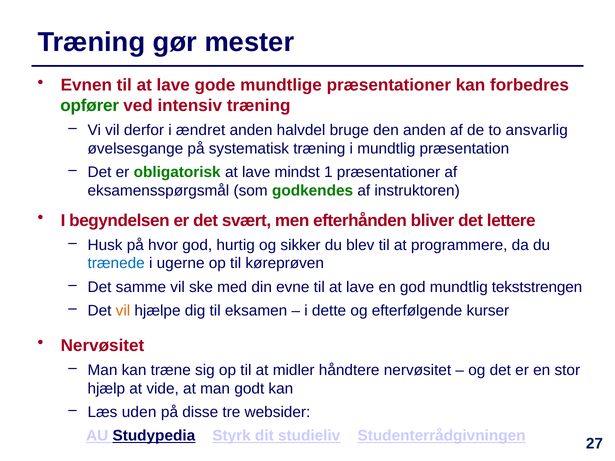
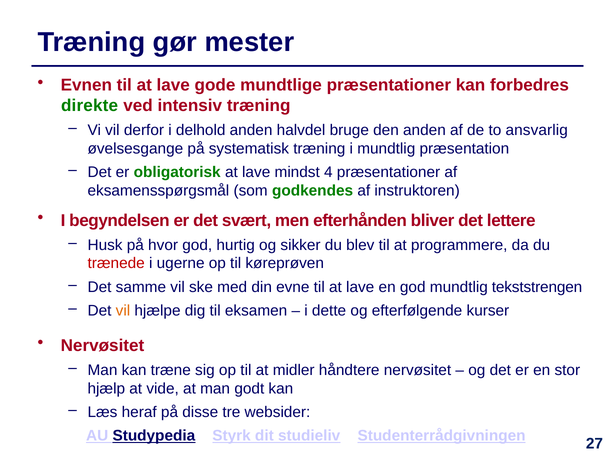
opfører: opfører -> direkte (90, 106)
ændret: ændret -> delhold (201, 130)
1: 1 -> 4 (328, 172)
trænede colour: blue -> red (116, 264)
uden: uden -> heraf (139, 412)
